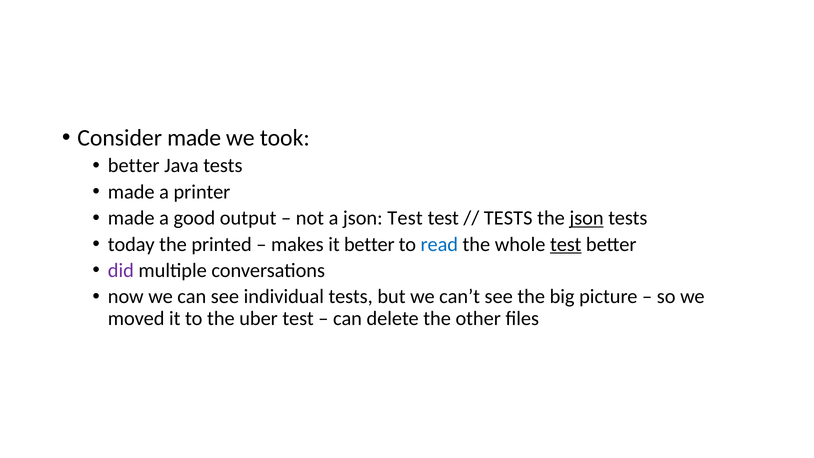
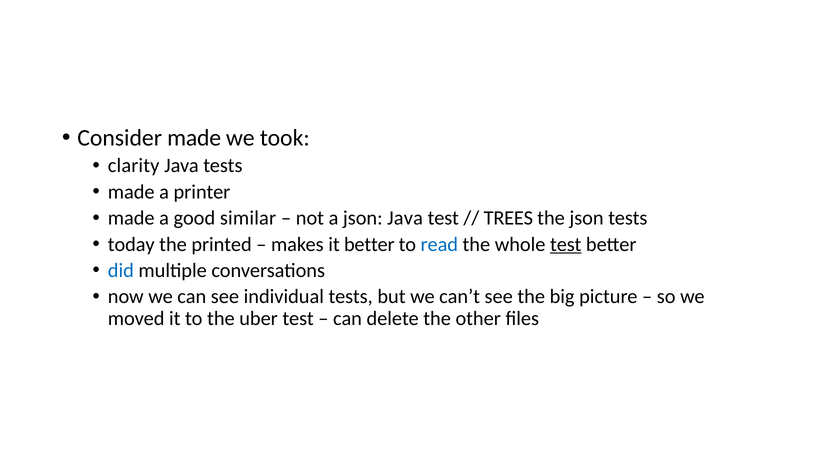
better: better -> clarity (134, 166)
output: output -> similar (248, 218)
json Test: Test -> Java (405, 218)
TESTS: TESTS -> TREES (508, 218)
json underline: present -> none (587, 218)
did colour: purple -> blue (121, 270)
